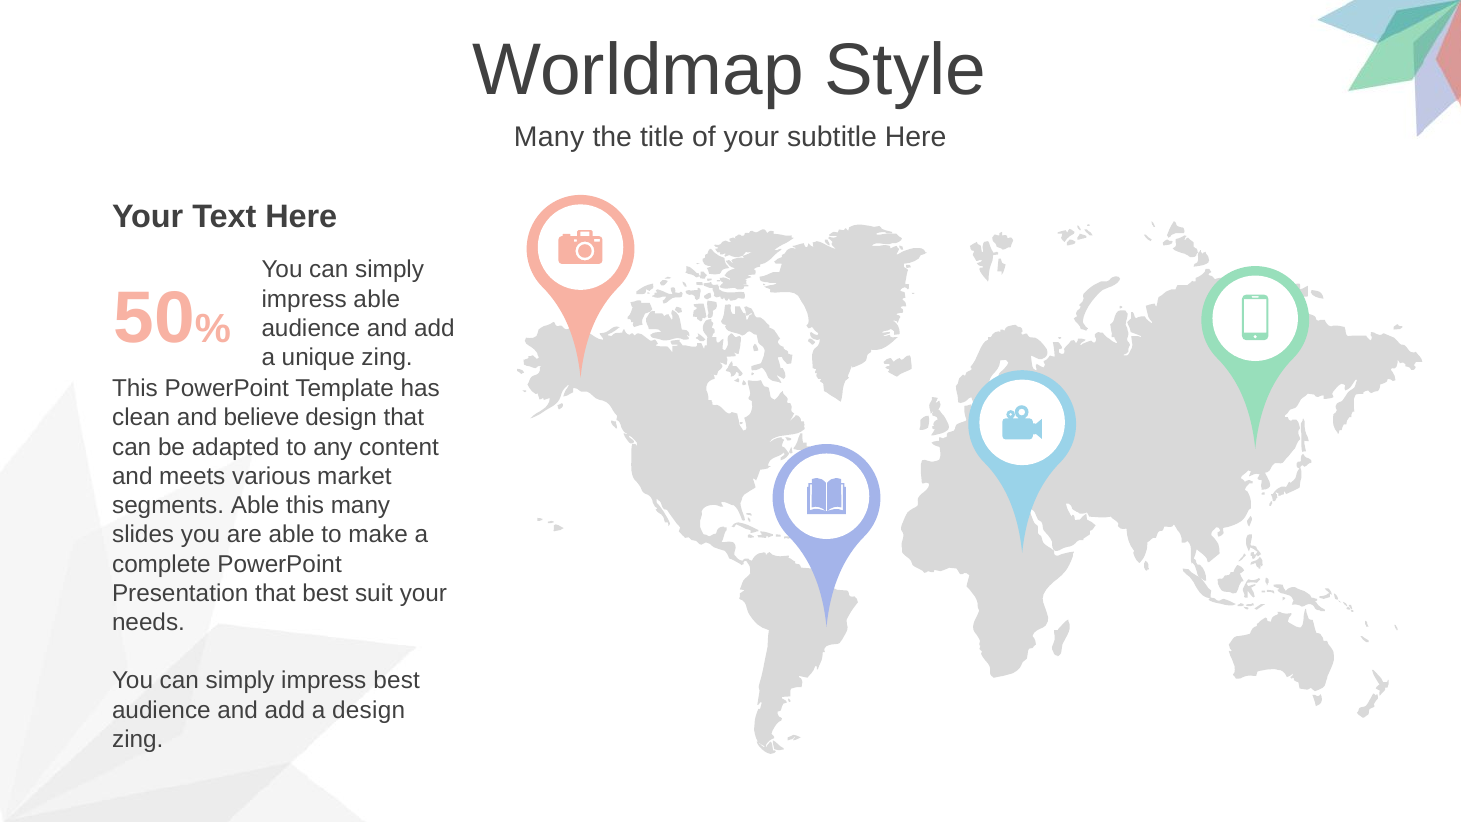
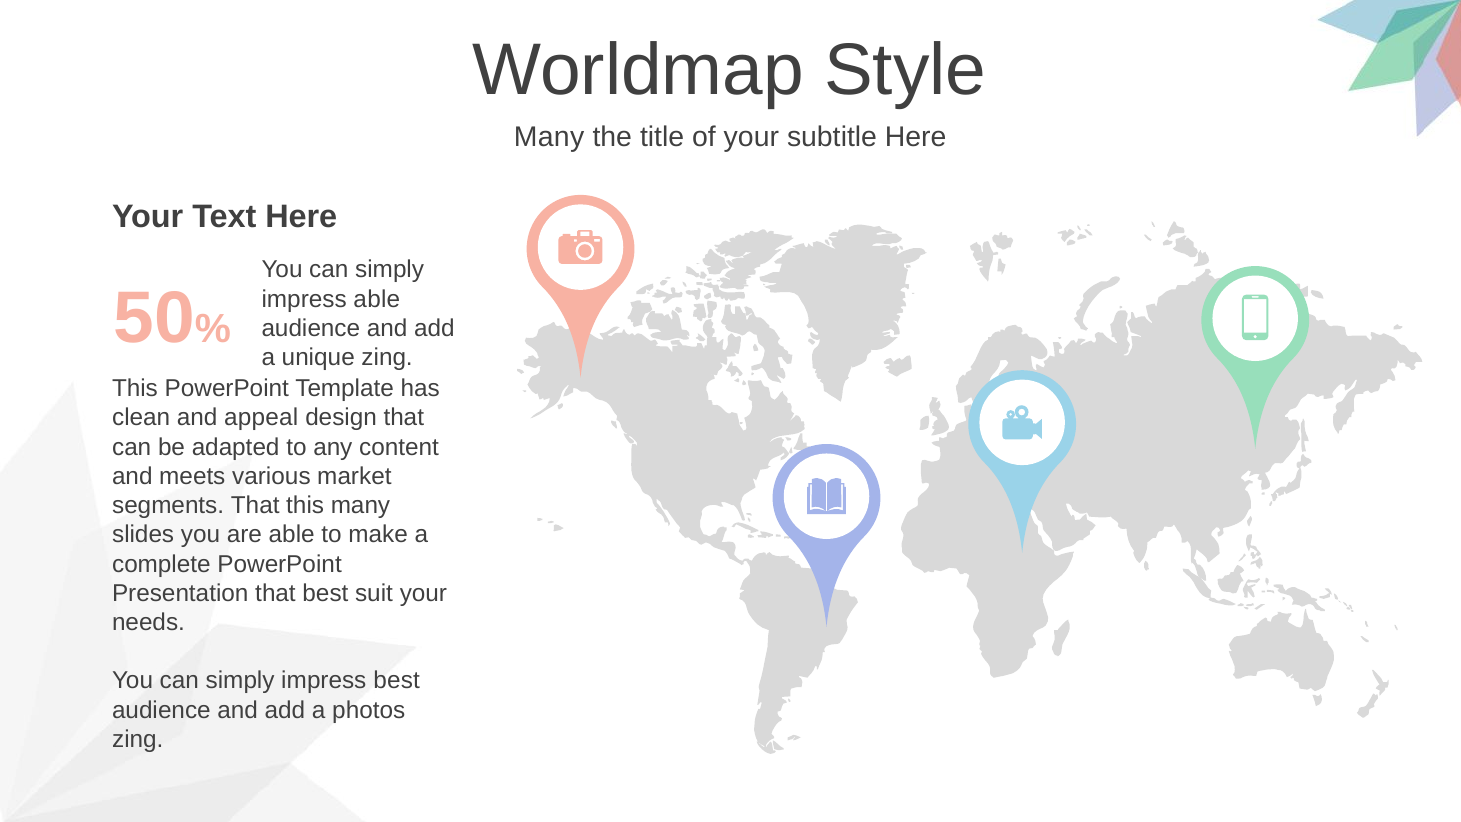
believe: believe -> appeal (261, 418)
segments Able: Able -> That (255, 505)
a design: design -> photos (369, 710)
